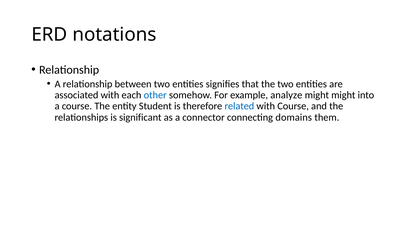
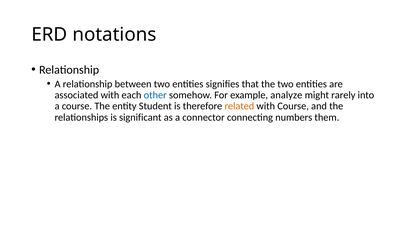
might might: might -> rarely (343, 95)
related colour: blue -> orange (239, 106)
domains: domains -> numbers (294, 117)
